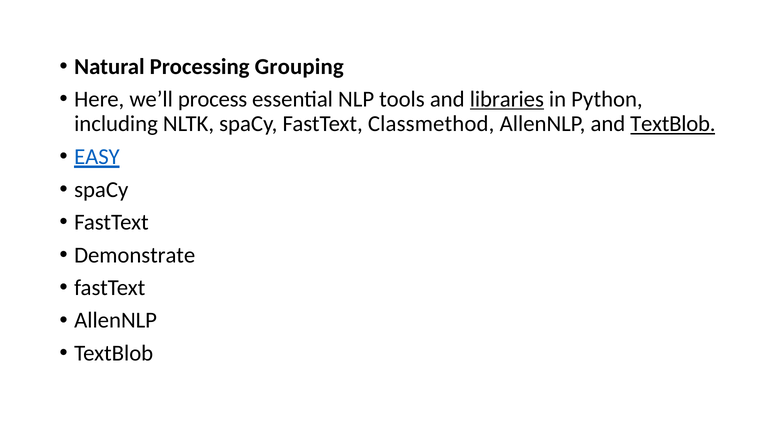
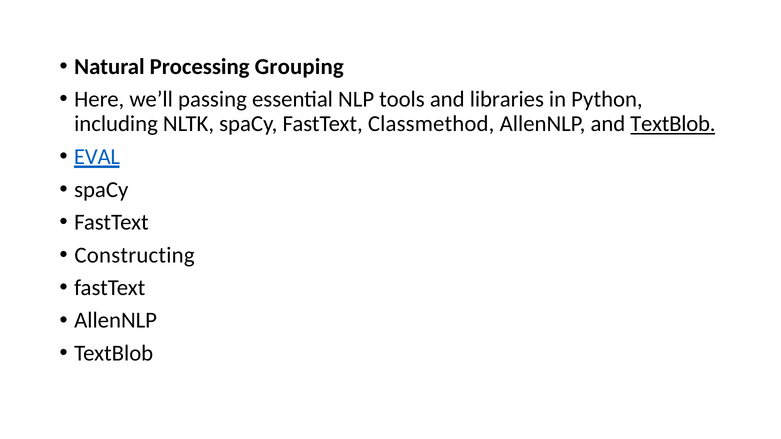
process: process -> passing (212, 99)
libraries underline: present -> none (507, 99)
EASY: EASY -> EVAL (97, 157)
Demonstrate: Demonstrate -> Constructing (135, 255)
